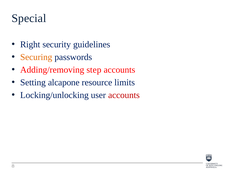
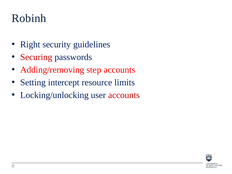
Special: Special -> Robinh (29, 18)
Securing colour: orange -> red (36, 57)
alcapone: alcapone -> intercept (64, 82)
